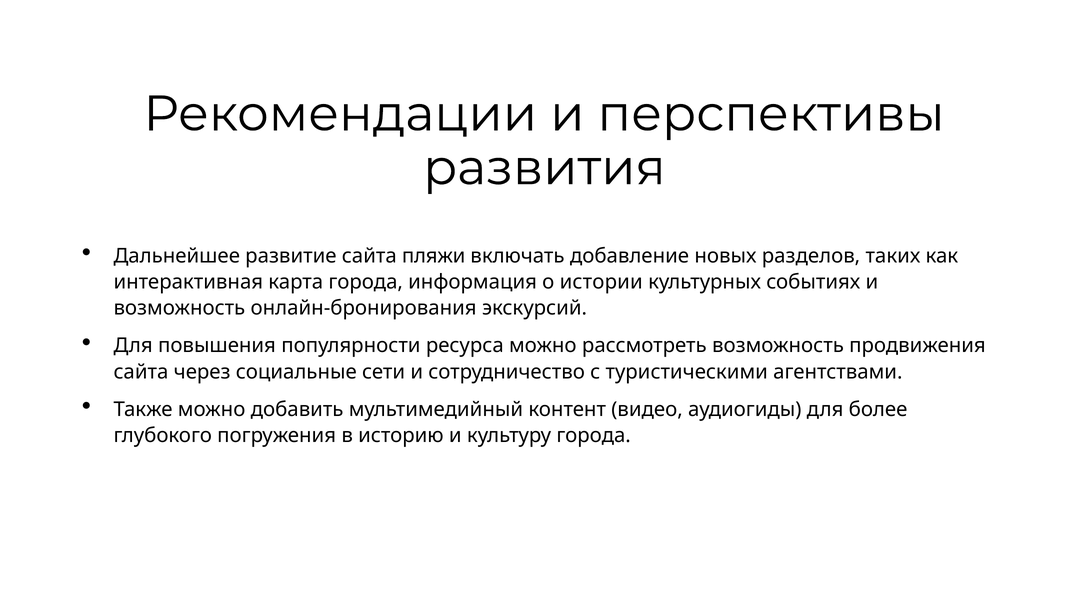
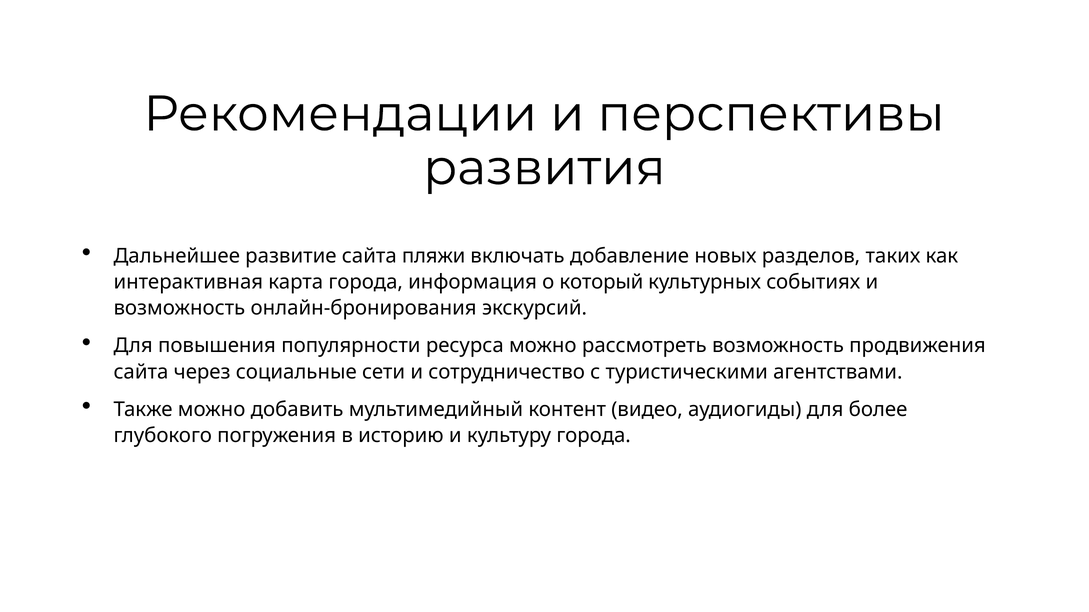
истории: истории -> который (601, 282)
